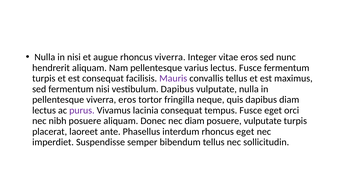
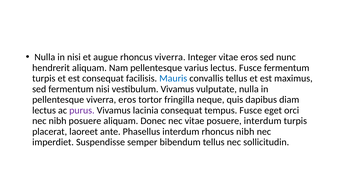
Mauris colour: purple -> blue (173, 79)
vestibulum Dapibus: Dapibus -> Vivamus (177, 89)
nec diam: diam -> vitae (195, 121)
posuere vulputate: vulputate -> interdum (263, 121)
rhoncus eget: eget -> nibh (245, 132)
